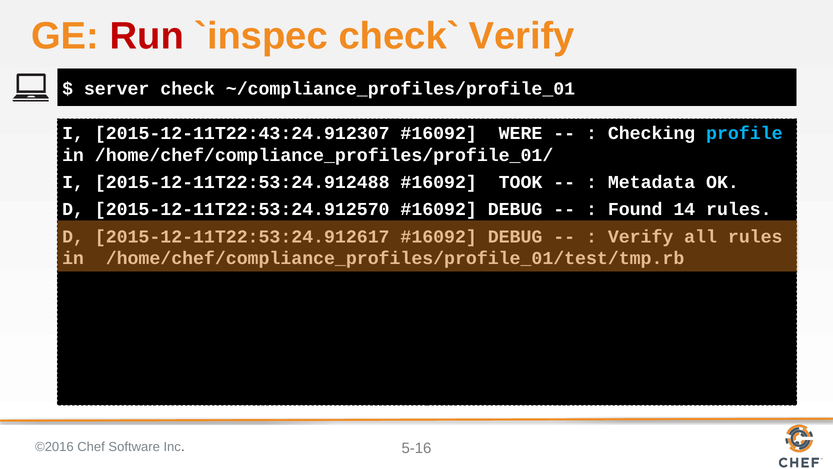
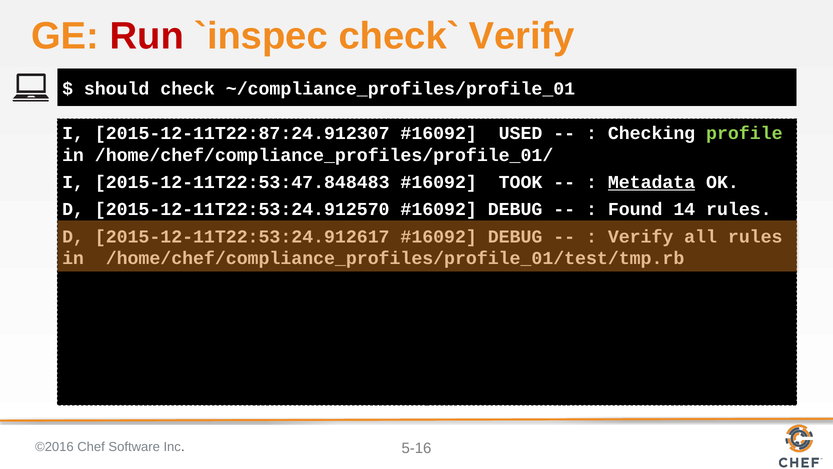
server: server -> should (117, 88)
2015-12-11T22:43:24.912307: 2015-12-11T22:43:24.912307 -> 2015-12-11T22:87:24.912307 (242, 133)
WERE: WERE -> USED (521, 133)
profile colour: light blue -> light green (744, 133)
2015-12-11T22:53:24.912488: 2015-12-11T22:53:24.912488 -> 2015-12-11T22:53:47.848483 (242, 182)
Metadata underline: none -> present (652, 182)
